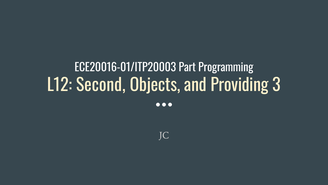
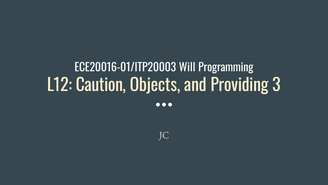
Part: Part -> Will (187, 67)
Second: Second -> Caution (101, 85)
